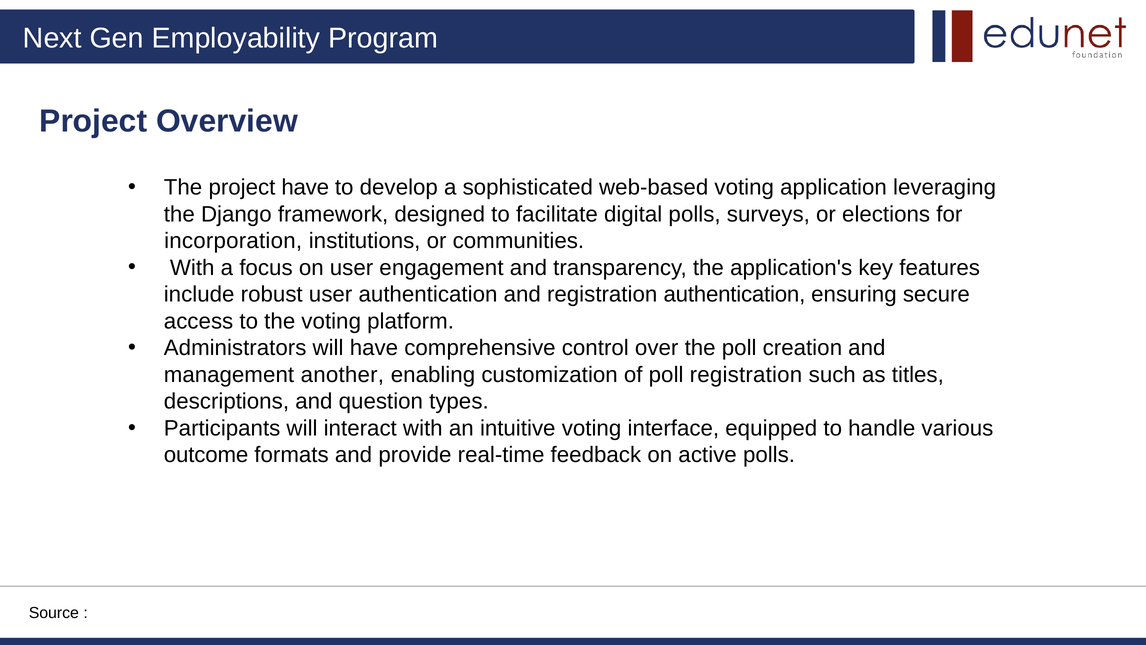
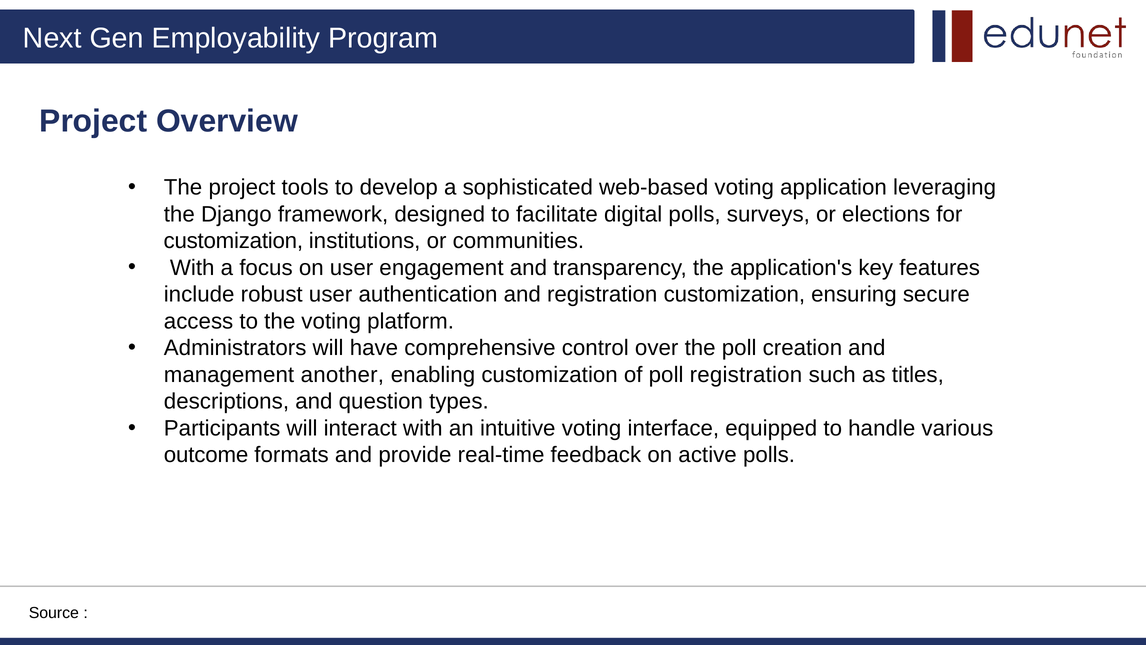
project have: have -> tools (305, 187)
incorporation: incorporation -> customization (233, 241)
registration authentication: authentication -> customization (734, 294)
